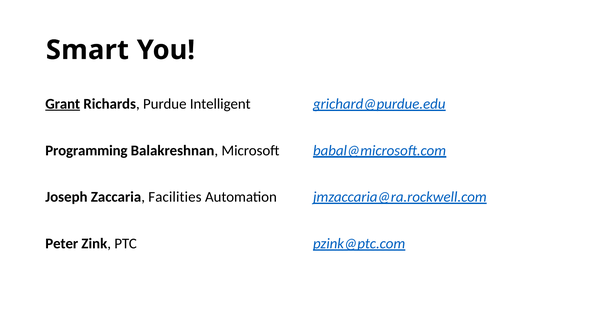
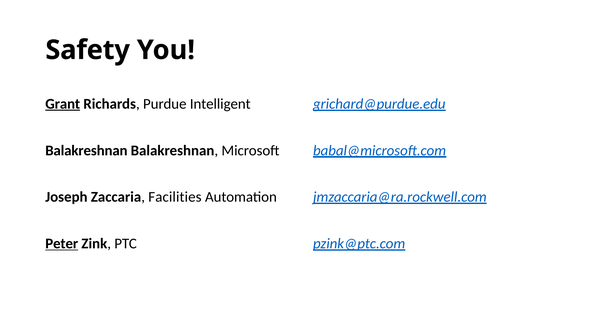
Smart: Smart -> Safety (88, 50)
Programming: Programming -> Balakreshnan (86, 150)
Peter underline: none -> present (62, 243)
